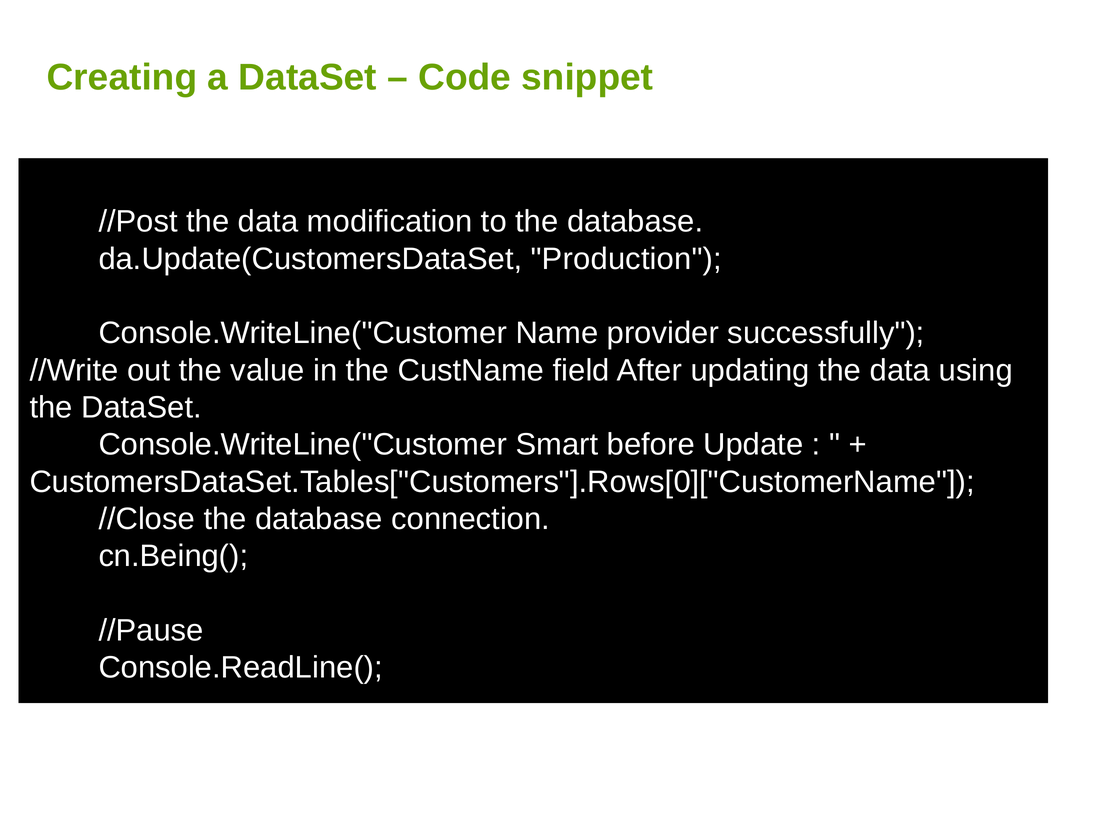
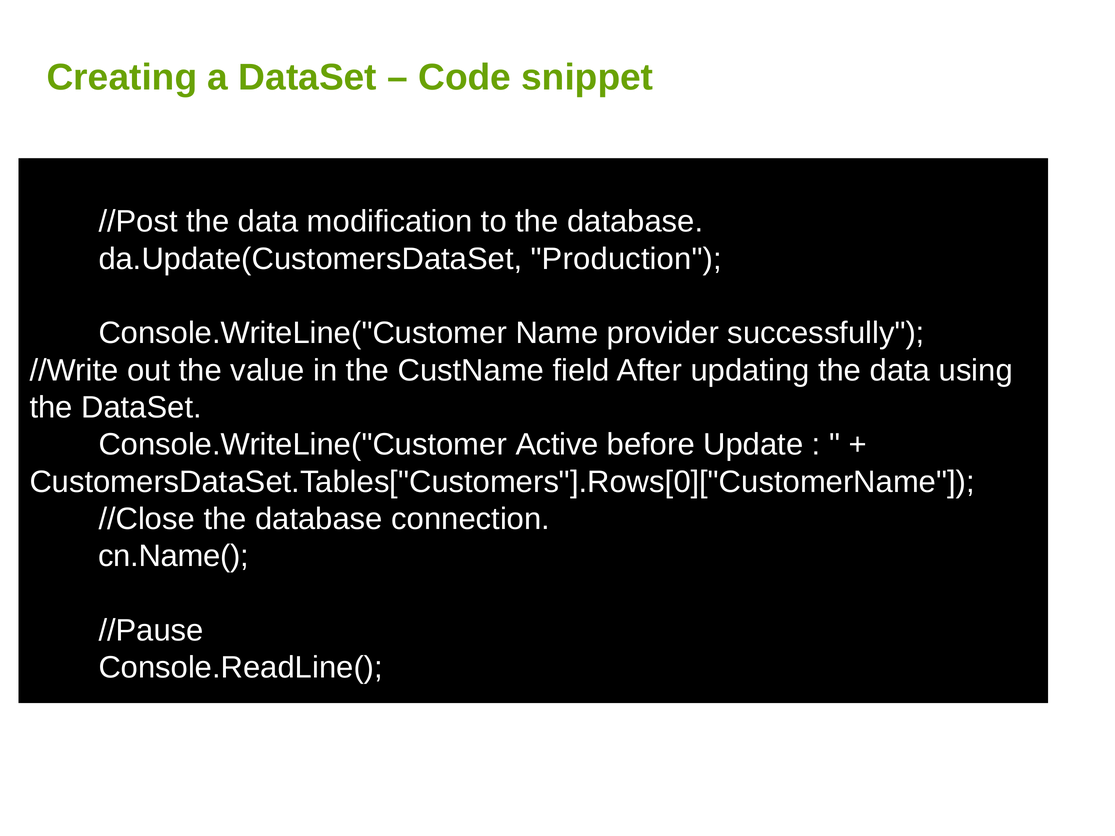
Smart: Smart -> Active (557, 445)
cn.Being(: cn.Being( -> cn.Name( (174, 556)
